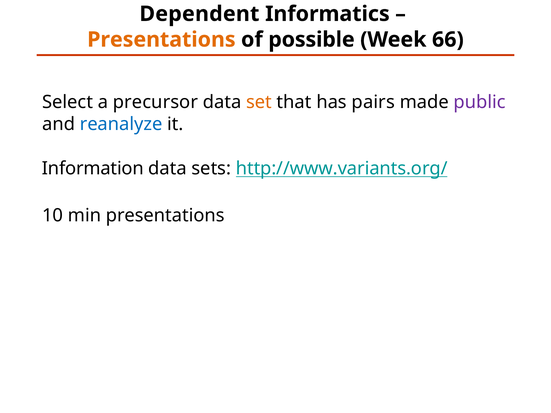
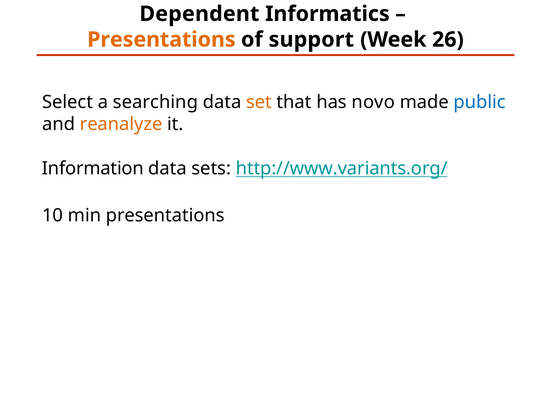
possible: possible -> support (311, 40)
66: 66 -> 26 (448, 40)
precursor: precursor -> searching (155, 102)
pairs: pairs -> novo (373, 102)
public colour: purple -> blue (480, 102)
reanalyze colour: blue -> orange (121, 124)
